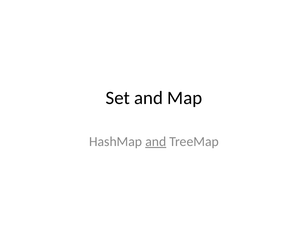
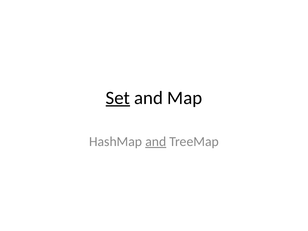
Set underline: none -> present (118, 98)
